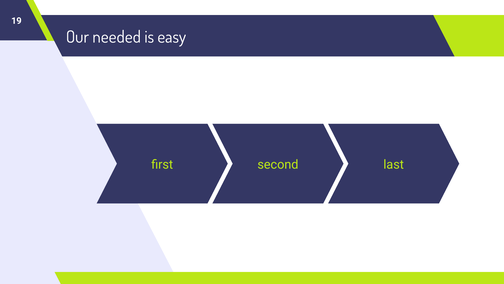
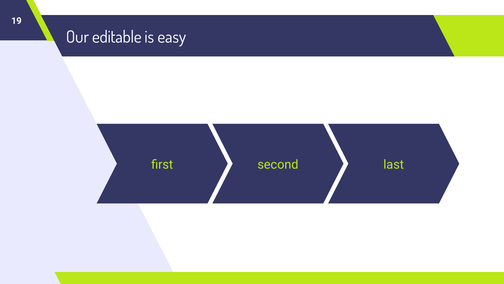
needed: needed -> editable (117, 37)
